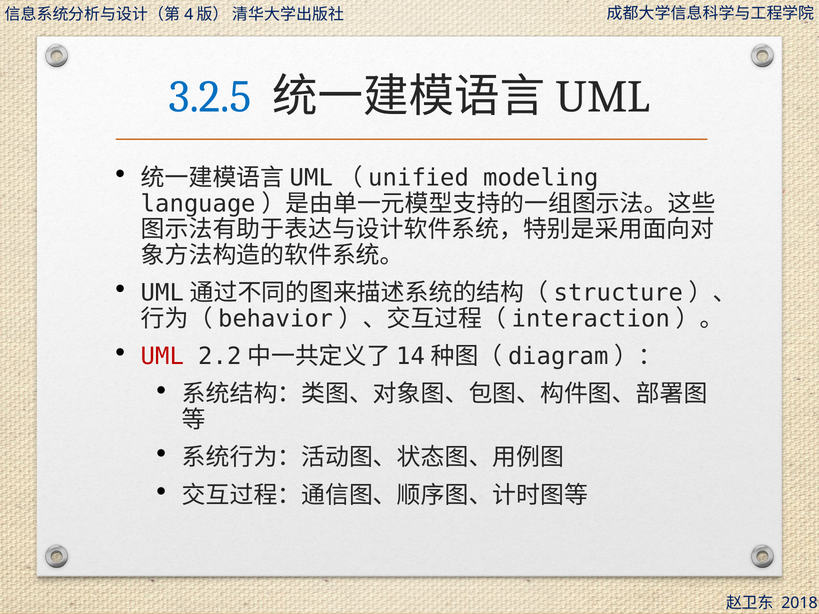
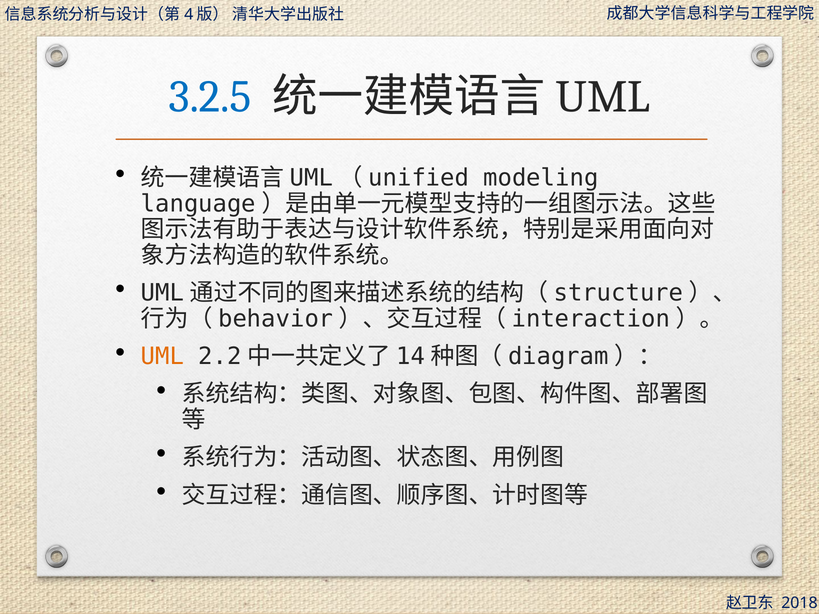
UML colour: red -> orange (162, 357)
